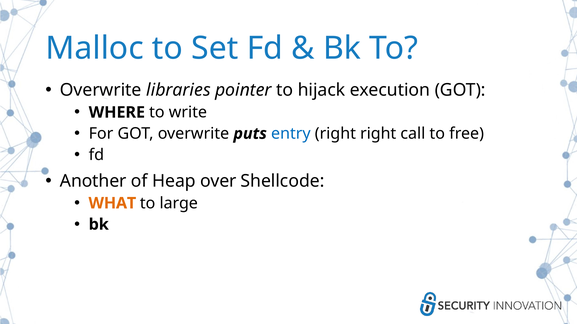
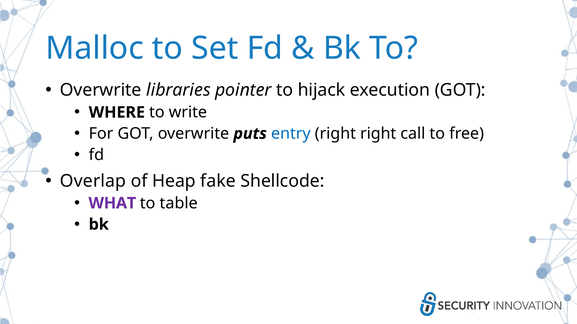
Another: Another -> Overlap (93, 181)
over: over -> fake (218, 181)
WHAT colour: orange -> purple (112, 203)
large: large -> table (179, 203)
